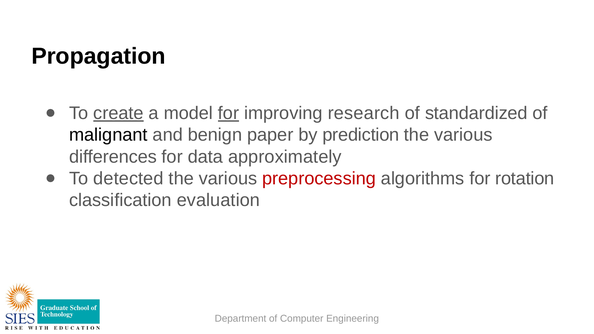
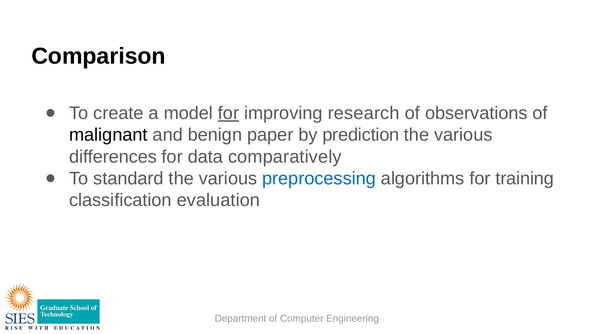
Propagation: Propagation -> Comparison (99, 56)
create underline: present -> none (118, 113)
standardized: standardized -> observations (476, 113)
approximately: approximately -> comparatively (285, 157)
detected: detected -> standard (129, 179)
preprocessing colour: red -> blue (319, 179)
rotation: rotation -> training (525, 179)
